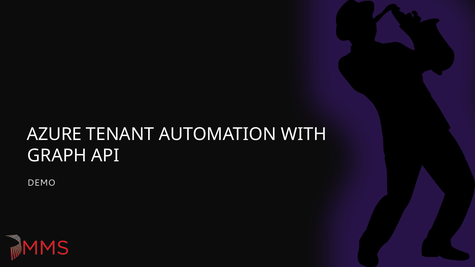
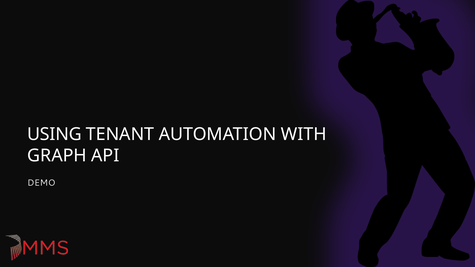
AZURE: AZURE -> USING (54, 134)
